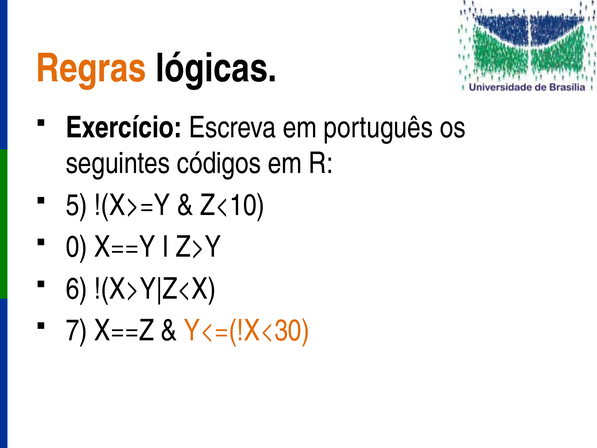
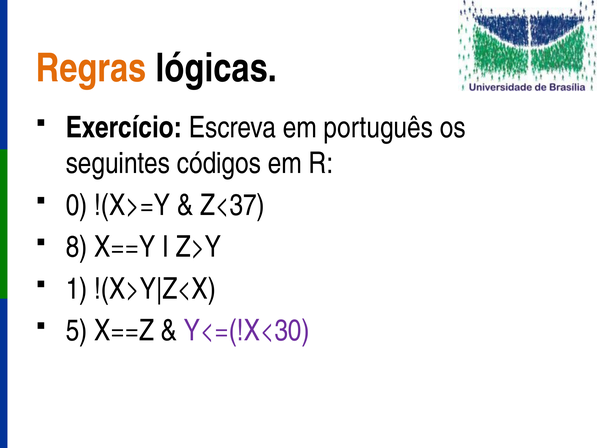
5: 5 -> 0 (77, 205)
Z<10: Z<10 -> Z<37 (232, 205)
0: 0 -> 8 (77, 247)
6: 6 -> 1 (77, 289)
7: 7 -> 5 (77, 330)
Y<=(!X<30 colour: orange -> purple (247, 330)
